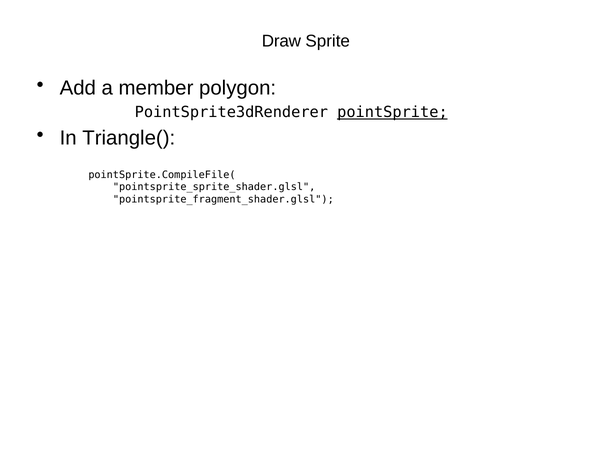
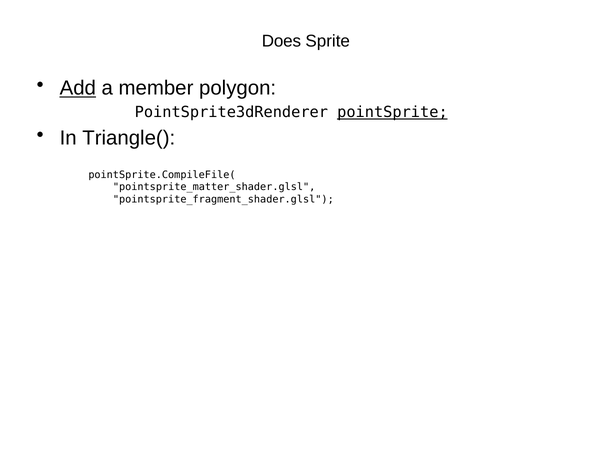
Draw: Draw -> Does (281, 41)
Add underline: none -> present (78, 88)
pointsprite_sprite_shader.glsl: pointsprite_sprite_shader.glsl -> pointsprite_matter_shader.glsl (214, 187)
